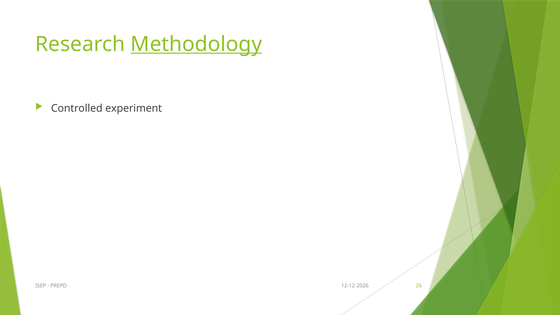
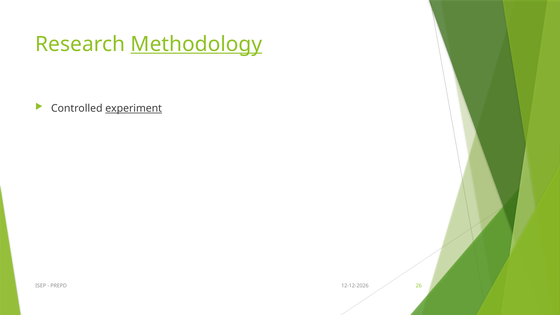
experiment underline: none -> present (134, 108)
